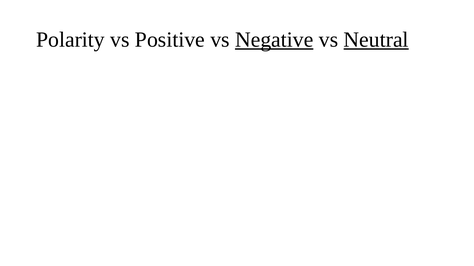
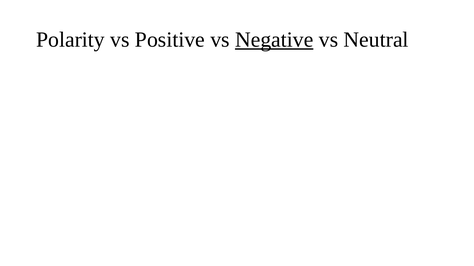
Neutral underline: present -> none (376, 40)
